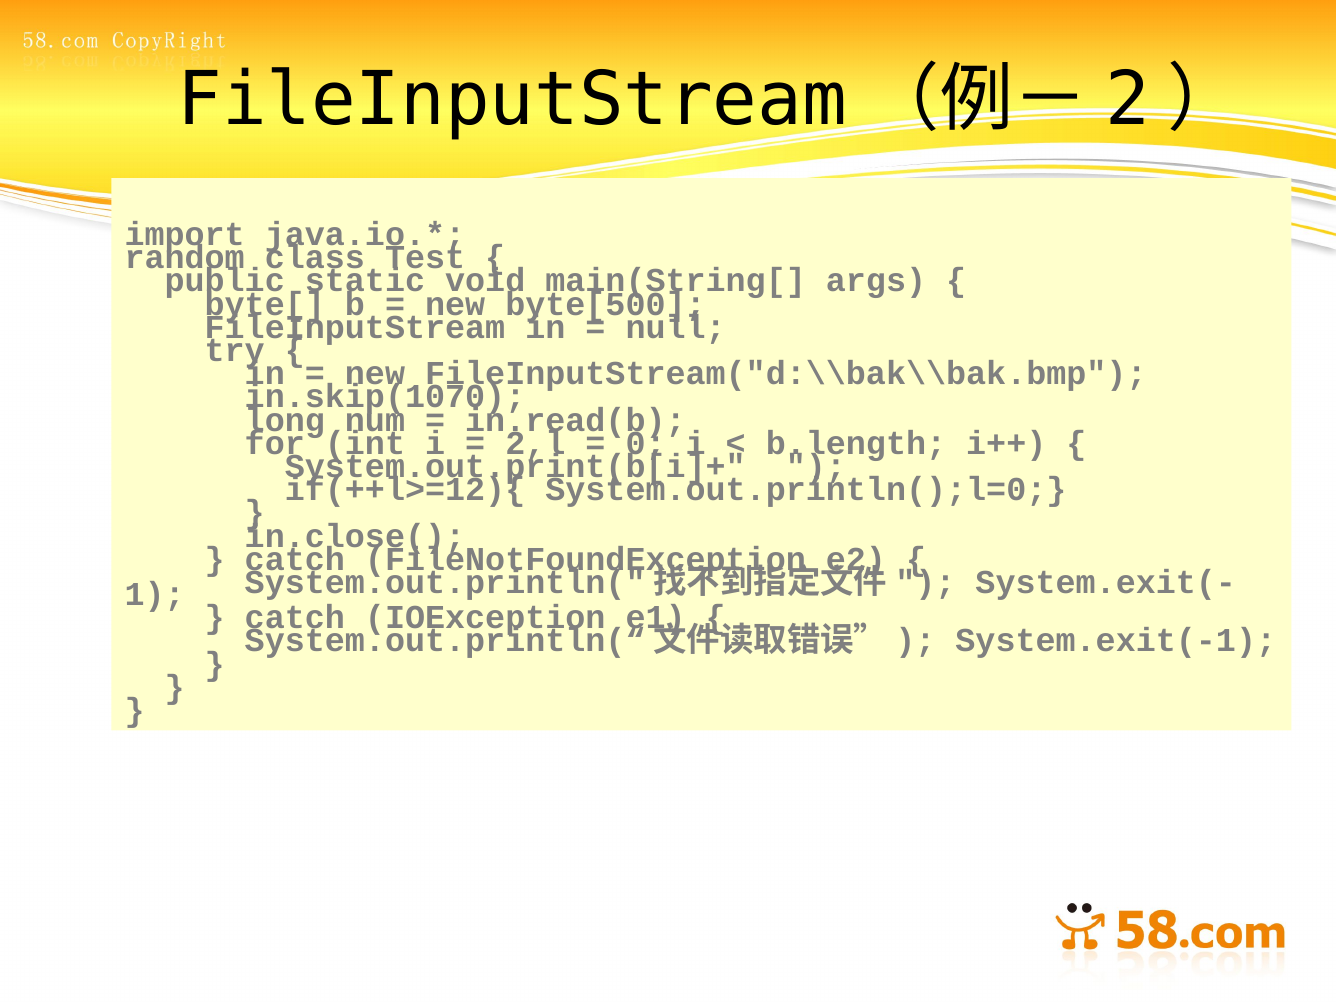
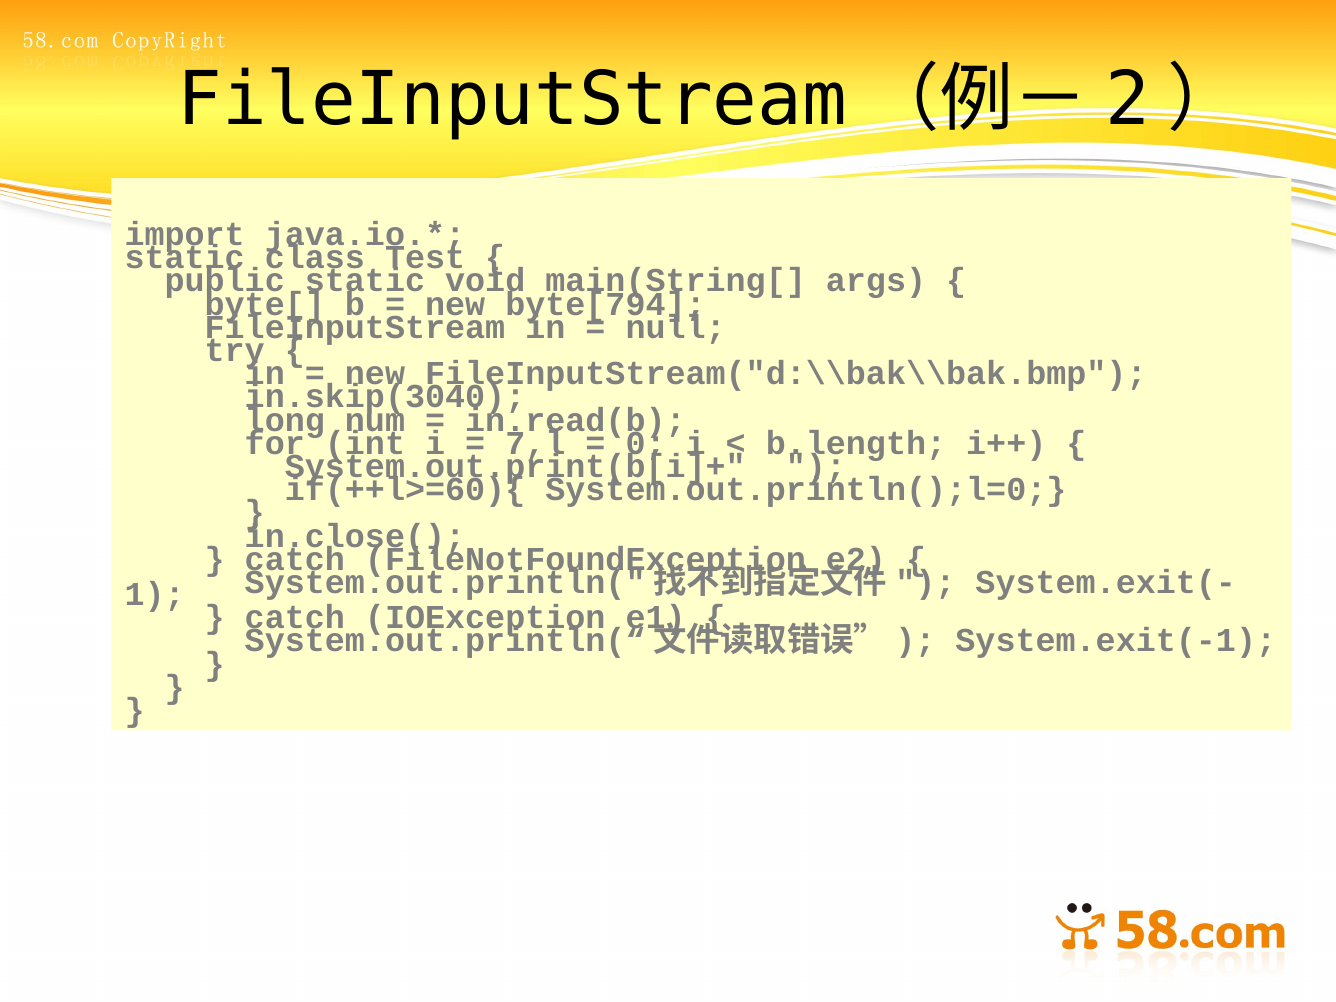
random: random -> static (185, 258)
byte[500: byte[500 -> byte[794 (605, 304)
in.skip(1070: in.skip(1070 -> in.skip(3040 (385, 397)
2,l: 2,l -> 7,l (535, 443)
if(++l>=12){: if(++l>=12){ -> if(++l>=60){ (405, 490)
